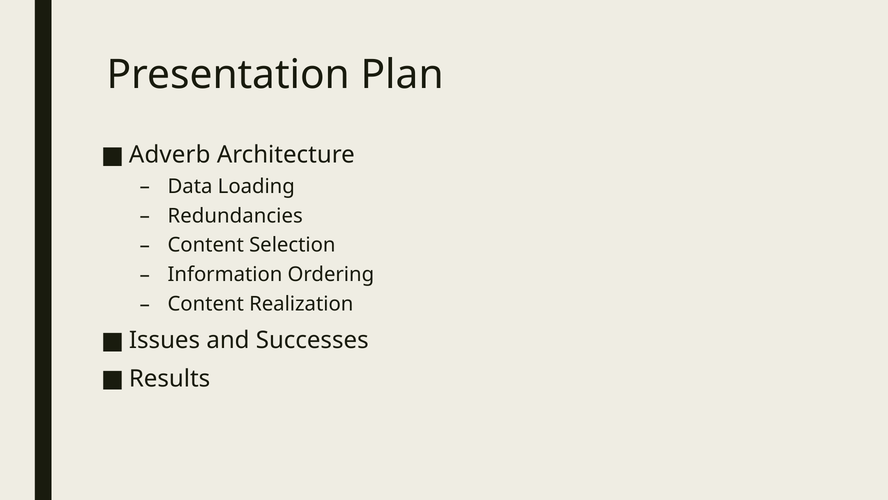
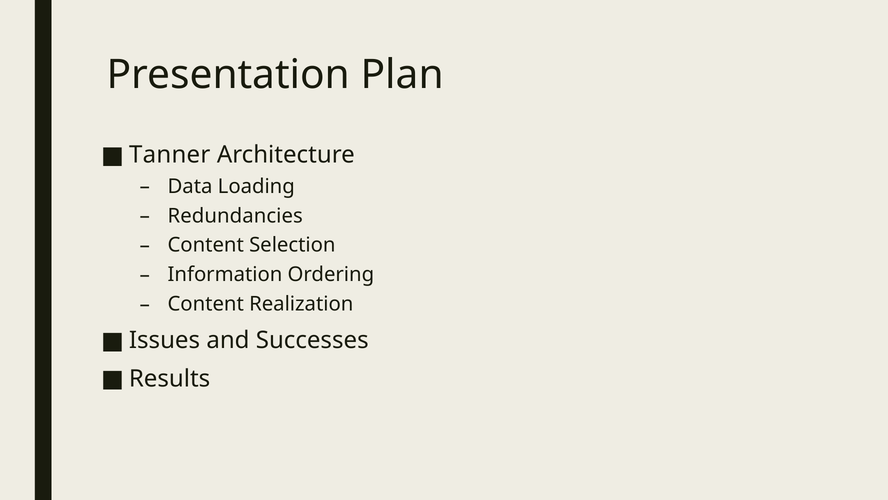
Adverb: Adverb -> Tanner (170, 155)
